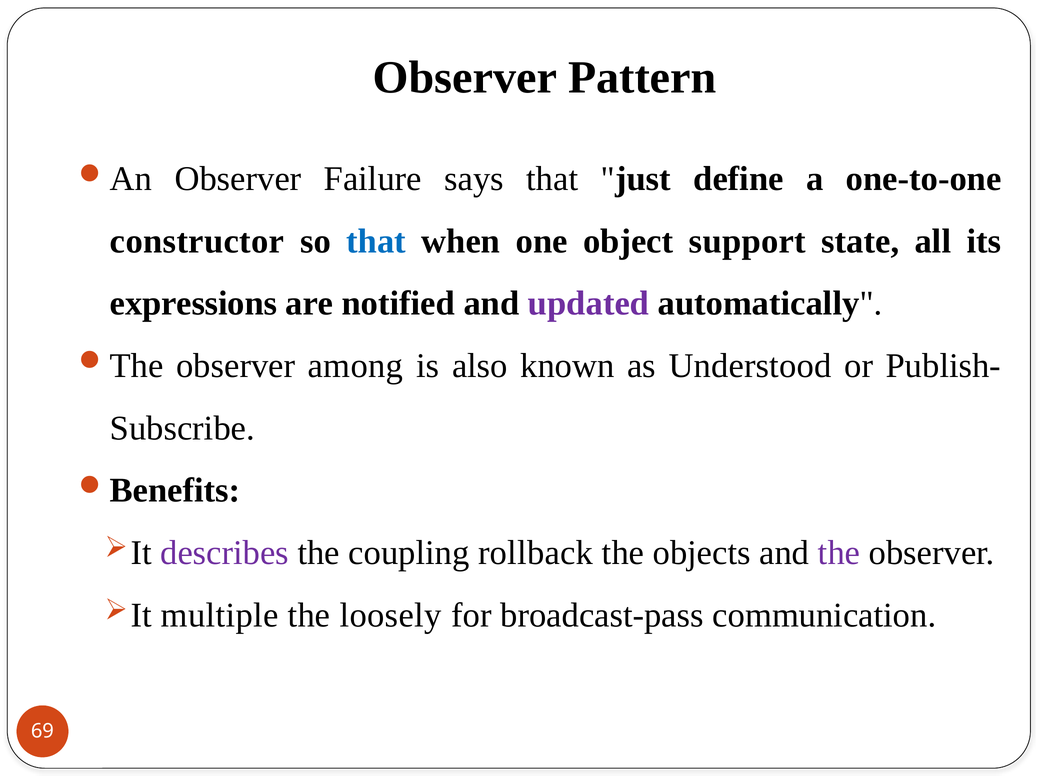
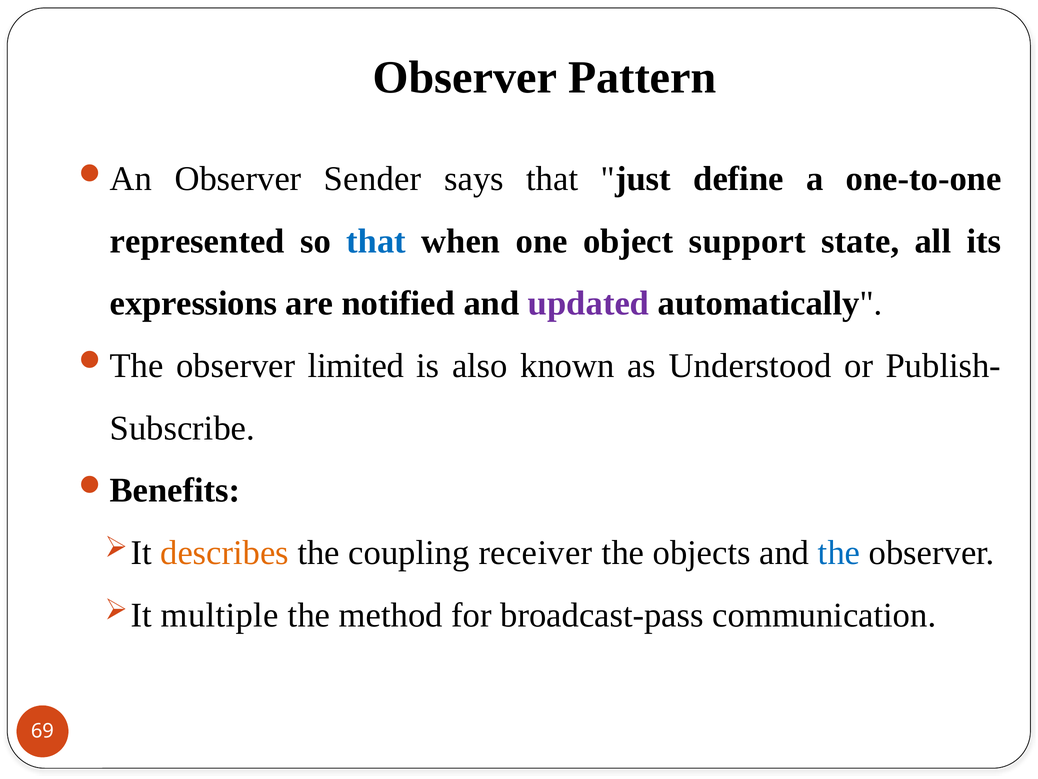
Failure: Failure -> Sender (373, 179)
constructor: constructor -> represented (197, 241)
among: among -> limited (356, 366)
describes colour: purple -> orange (225, 552)
rollback: rollback -> receiver (535, 552)
the colour: purple -> blue (839, 552)
loosely: loosely -> method (391, 615)
